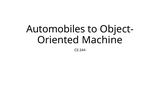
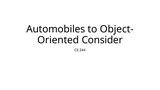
Machine: Machine -> Consider (102, 40)
